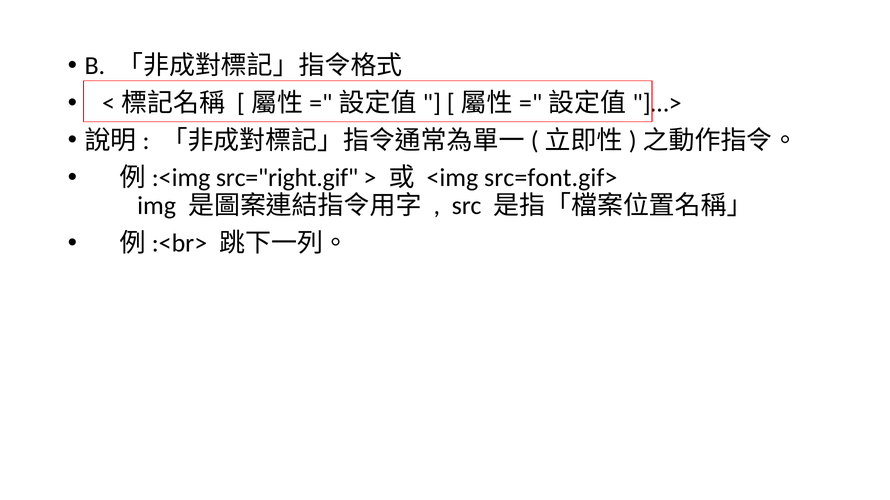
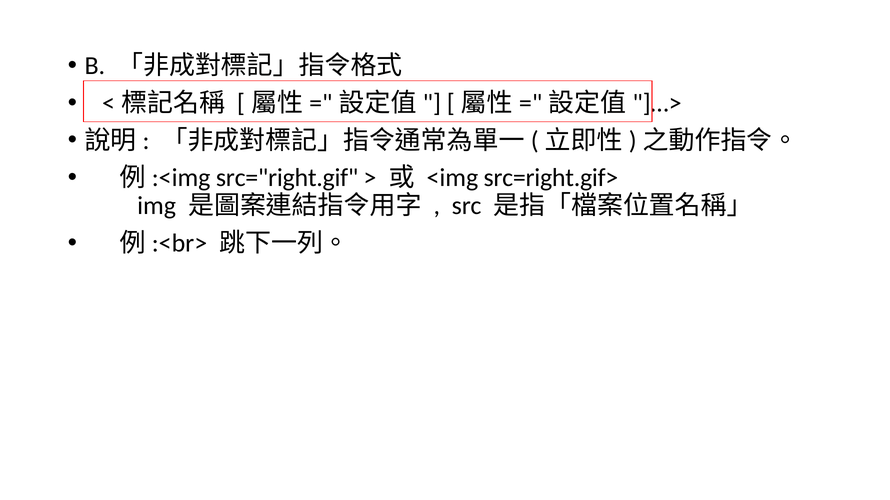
src=font.gif>: src=font.gif> -> src=right.gif> (551, 178)
